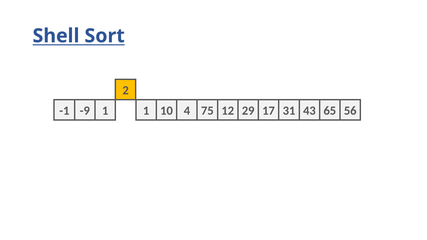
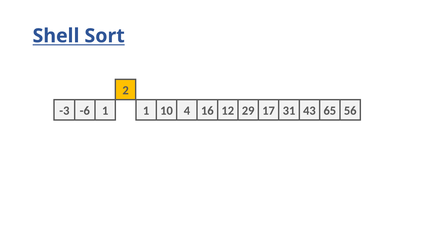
-1: -1 -> -3 (64, 111)
-9: -9 -> -6 (85, 111)
75: 75 -> 16 (207, 111)
